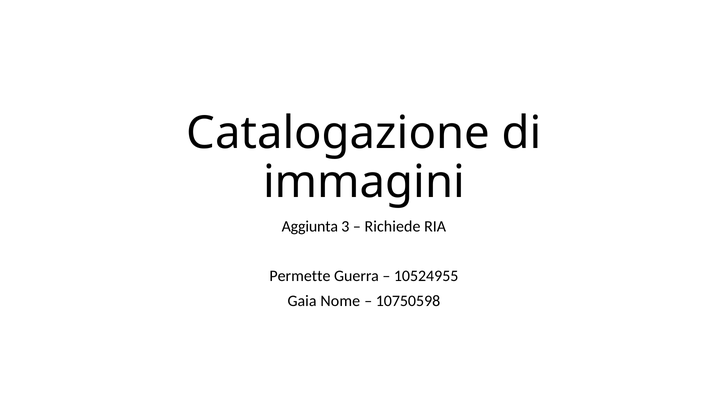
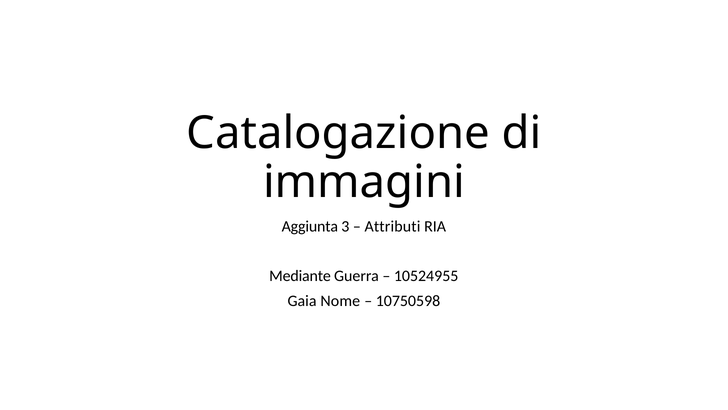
Richiede: Richiede -> Attributi (392, 226)
Permette: Permette -> Mediante (300, 276)
